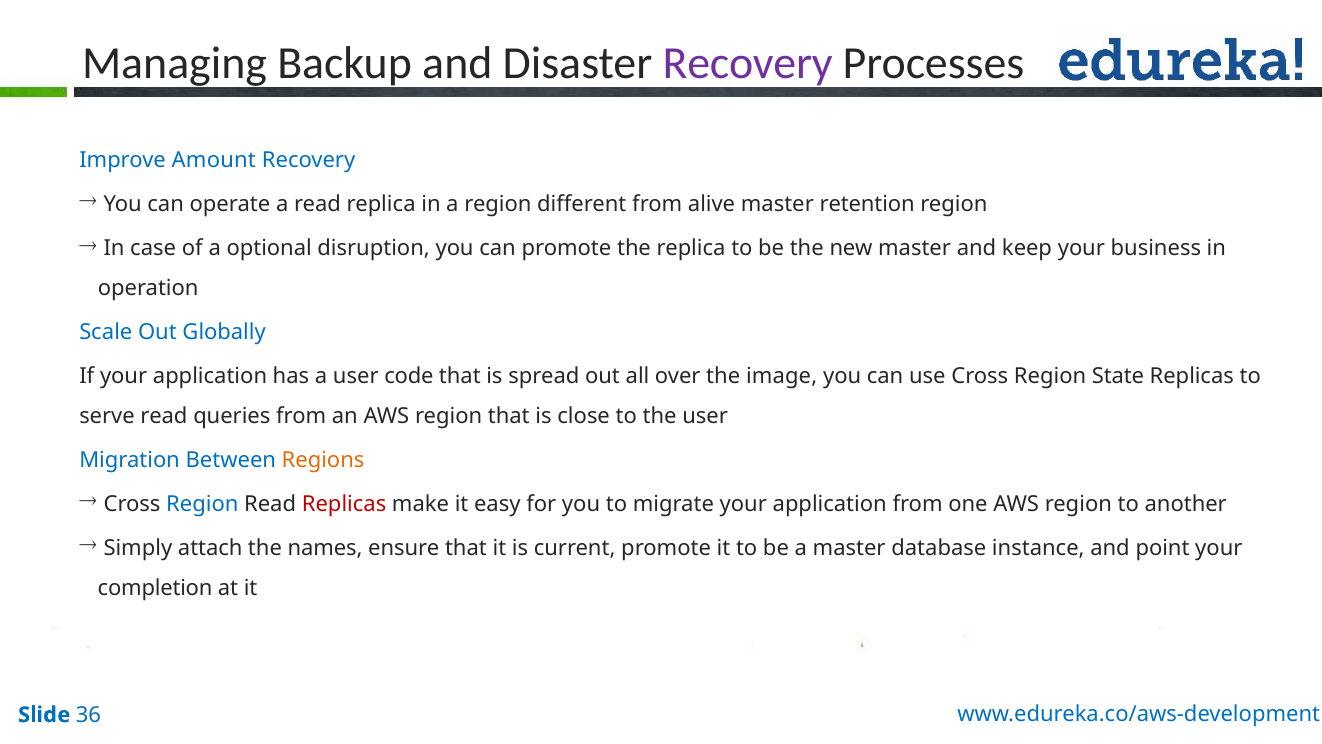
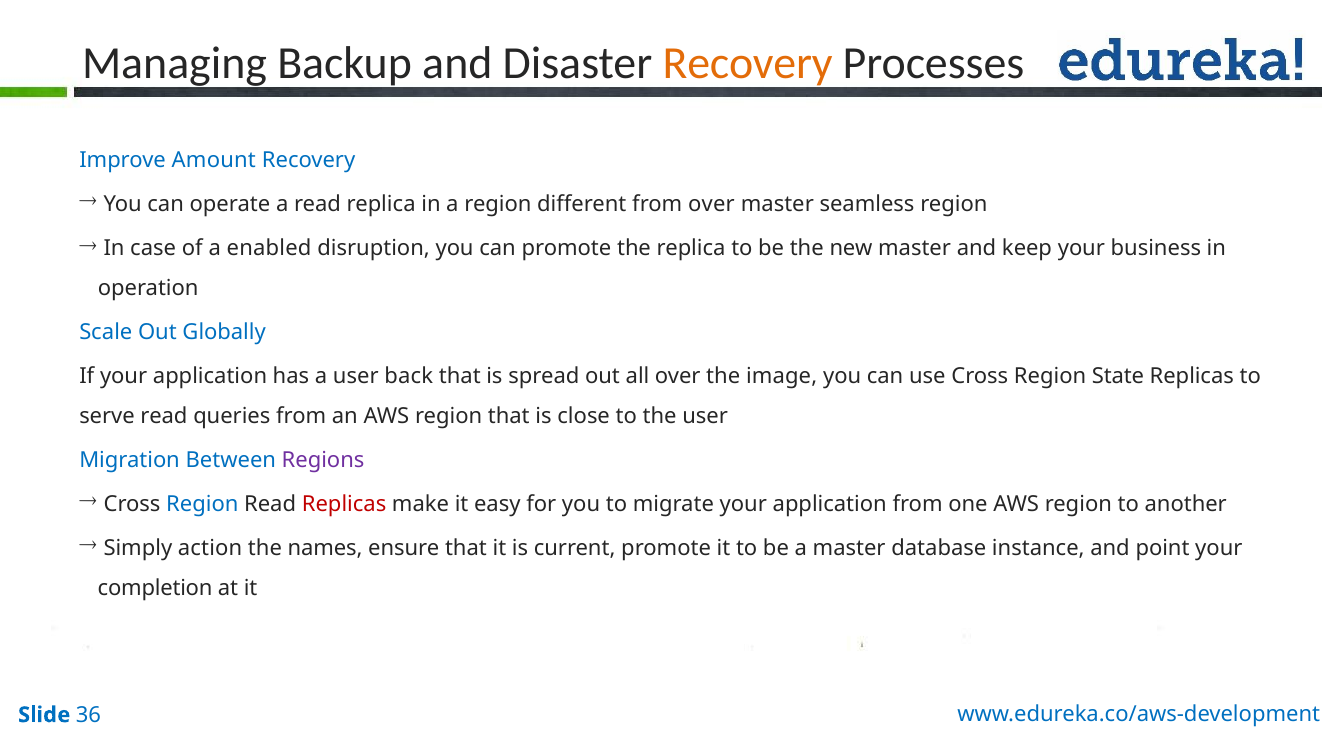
Recovery colour: purple -> orange (748, 64)
from alive: alive -> over (711, 204)
retention: retention -> seamless (867, 204)
optional: optional -> enabled (269, 248)
code: code -> back (409, 376)
Regions colour: orange -> purple (323, 460)
attach: attach -> action (210, 548)
